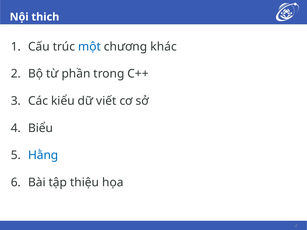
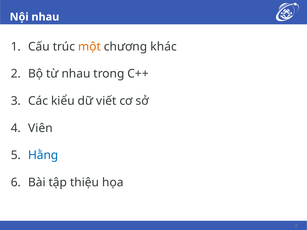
Nội thich: thich -> nhau (45, 17)
một colour: blue -> orange (90, 47)
từ phần: phần -> nhau (76, 74)
Biểu: Biểu -> Viên (40, 128)
